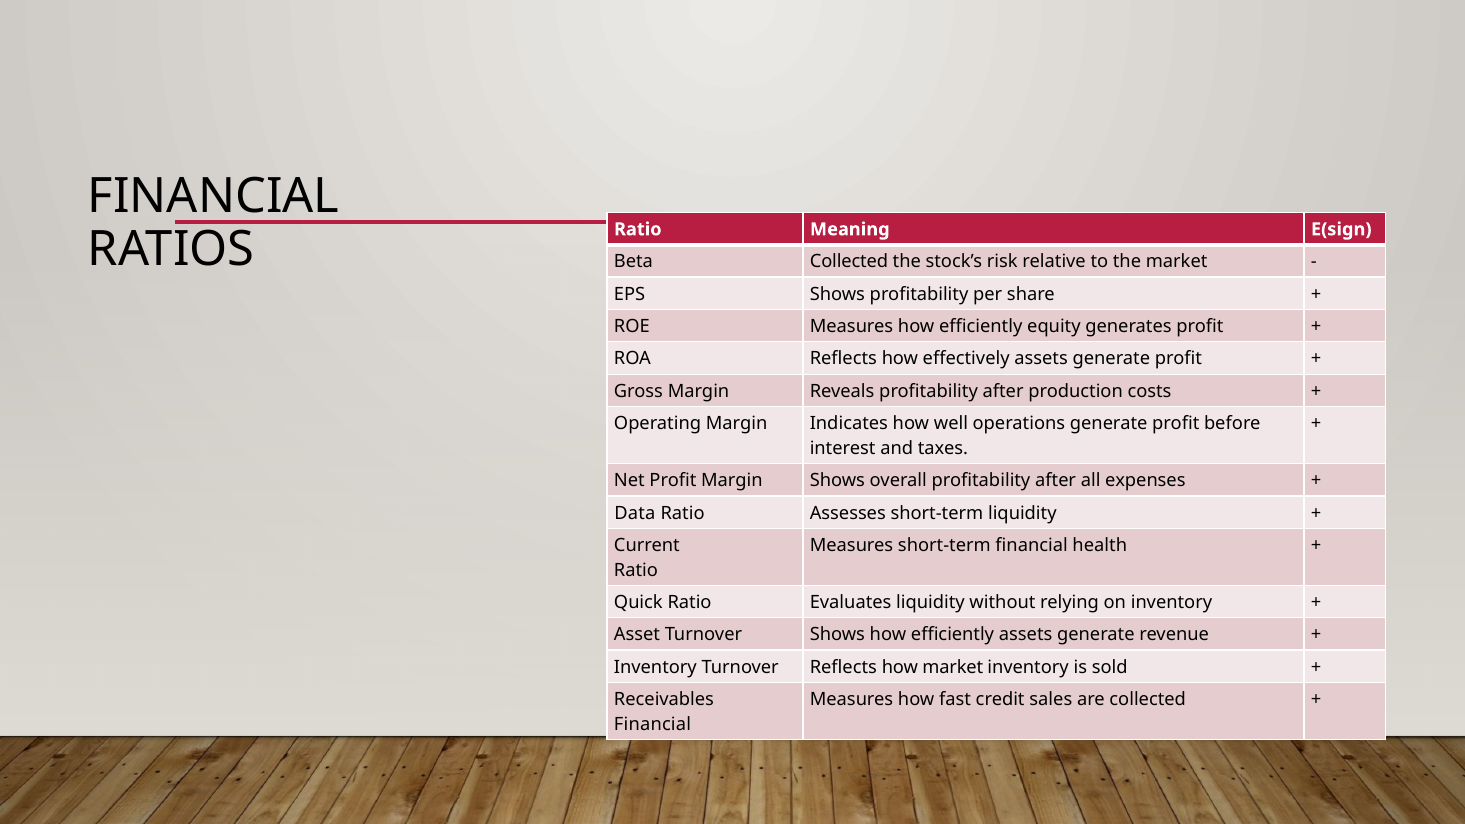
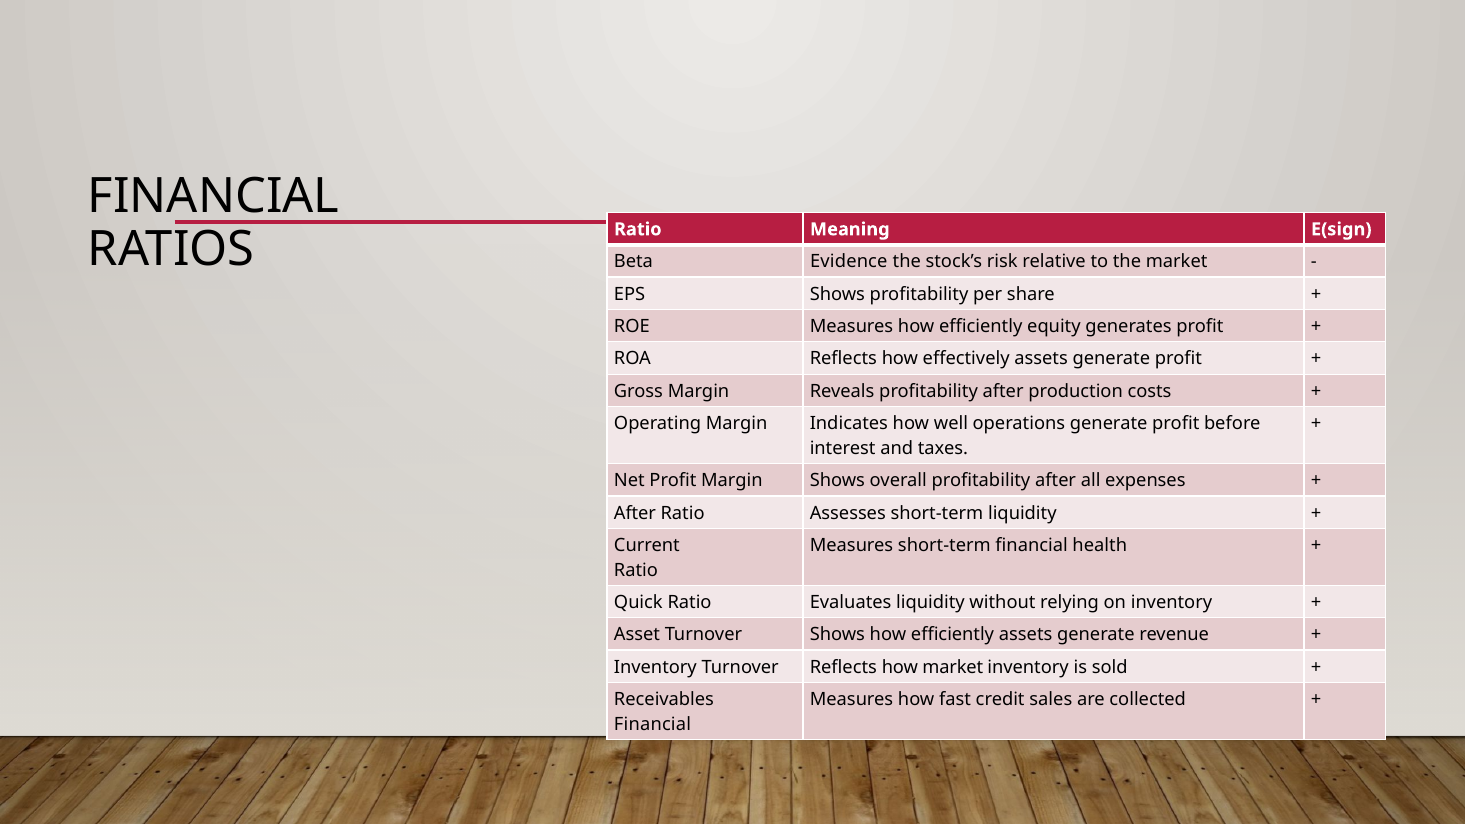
Beta Collected: Collected -> Evidence (849, 262)
Data: Data -> After (635, 513)
